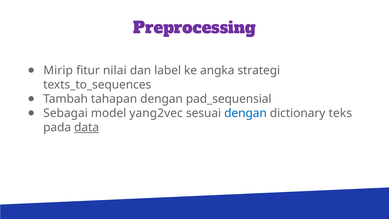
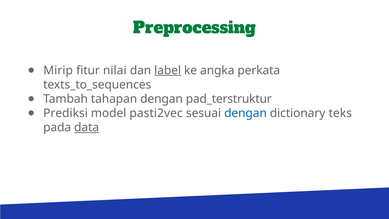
Preprocessing colour: purple -> green (194, 28)
label underline: none -> present (168, 70)
strategi: strategi -> perkata (259, 70)
pad_sequensial: pad_sequensial -> pad_terstruktur (229, 99)
Sebagai: Sebagai -> Prediksi (66, 113)
yang2vec: yang2vec -> pasti2vec (156, 113)
